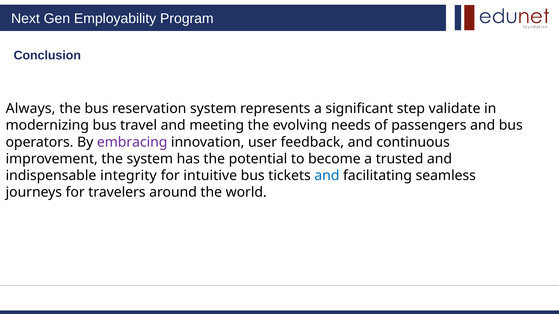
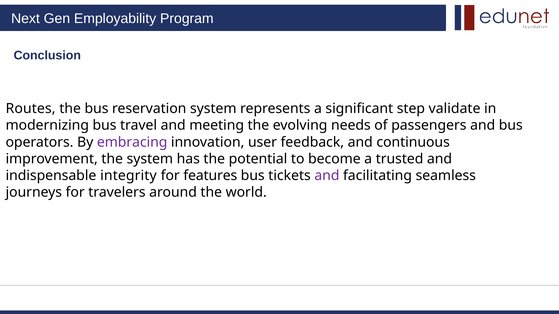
Always: Always -> Routes (31, 109)
intuitive: intuitive -> features (210, 176)
and colour: blue -> purple (327, 176)
